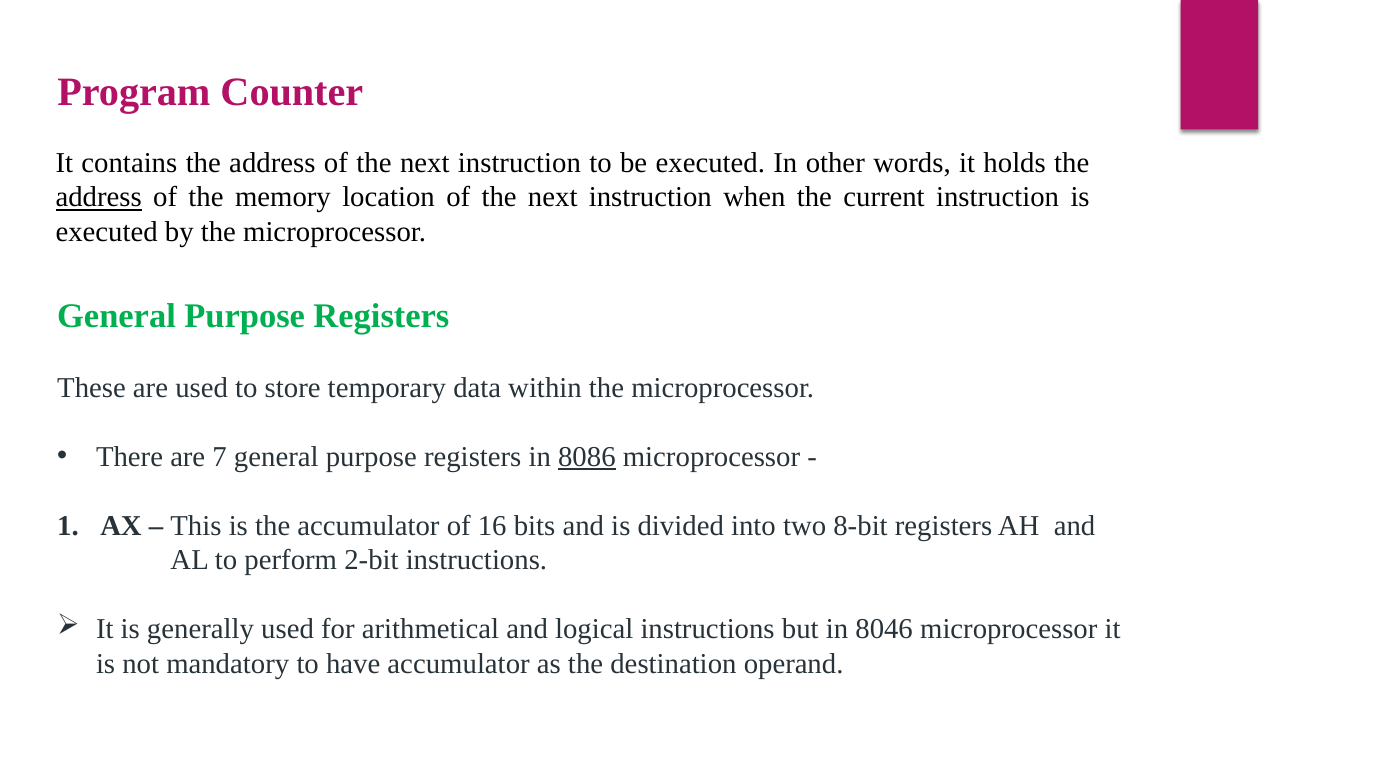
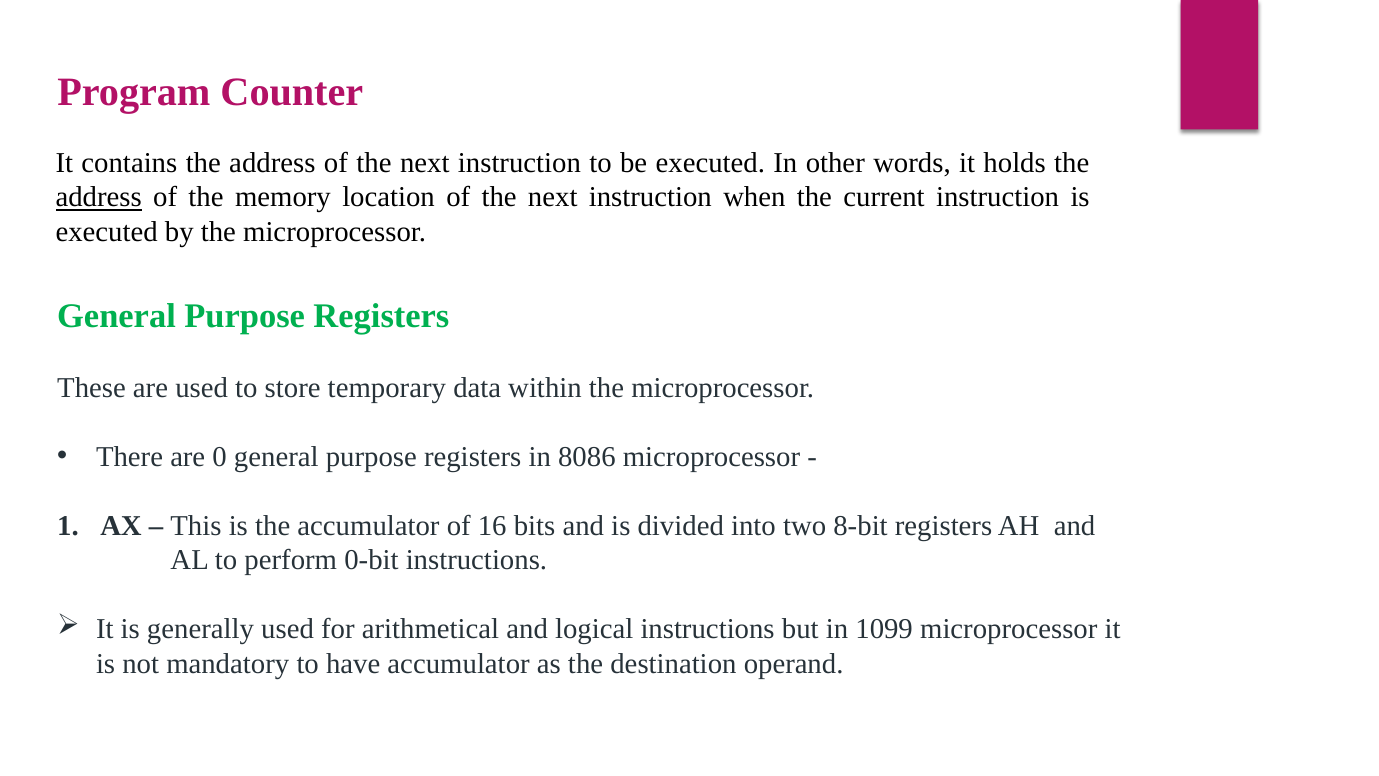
7: 7 -> 0 (220, 457)
8086 underline: present -> none (587, 457)
2-bit: 2-bit -> 0-bit (371, 560)
8046: 8046 -> 1099 (884, 629)
